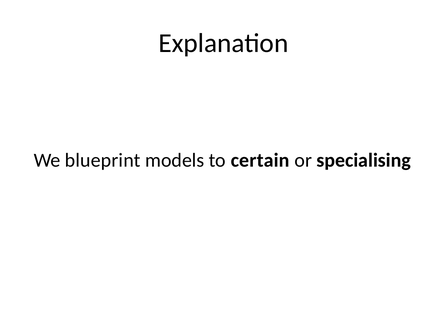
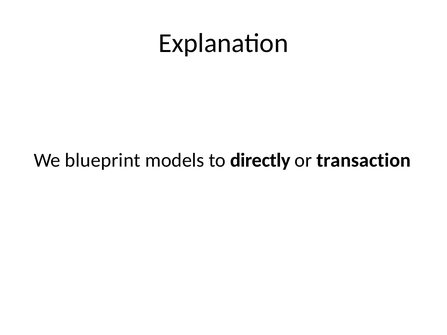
certain: certain -> directly (260, 160)
specialising: specialising -> transaction (364, 160)
